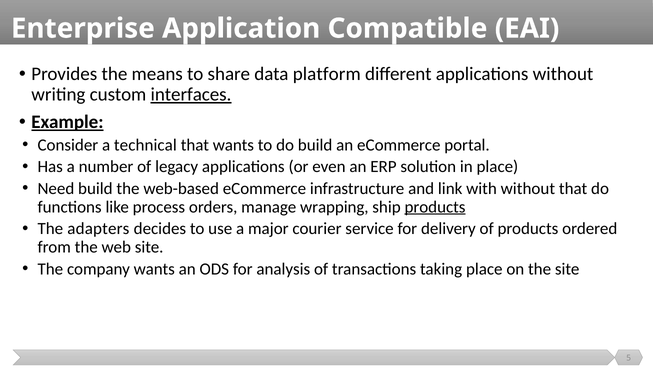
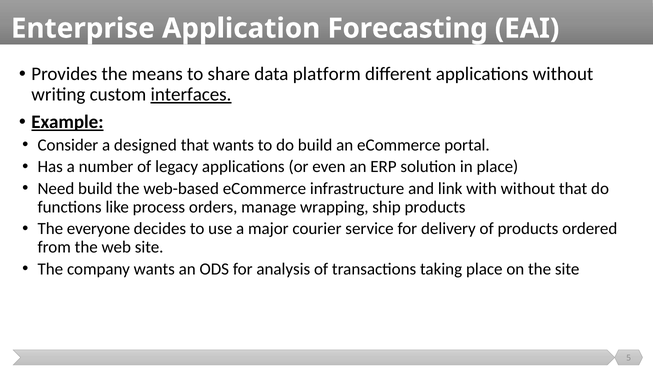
Compatible: Compatible -> Forecasting (408, 28)
technical: technical -> designed (145, 145)
products underline: present -> none (435, 207)
adapters: adapters -> everyone (99, 228)
